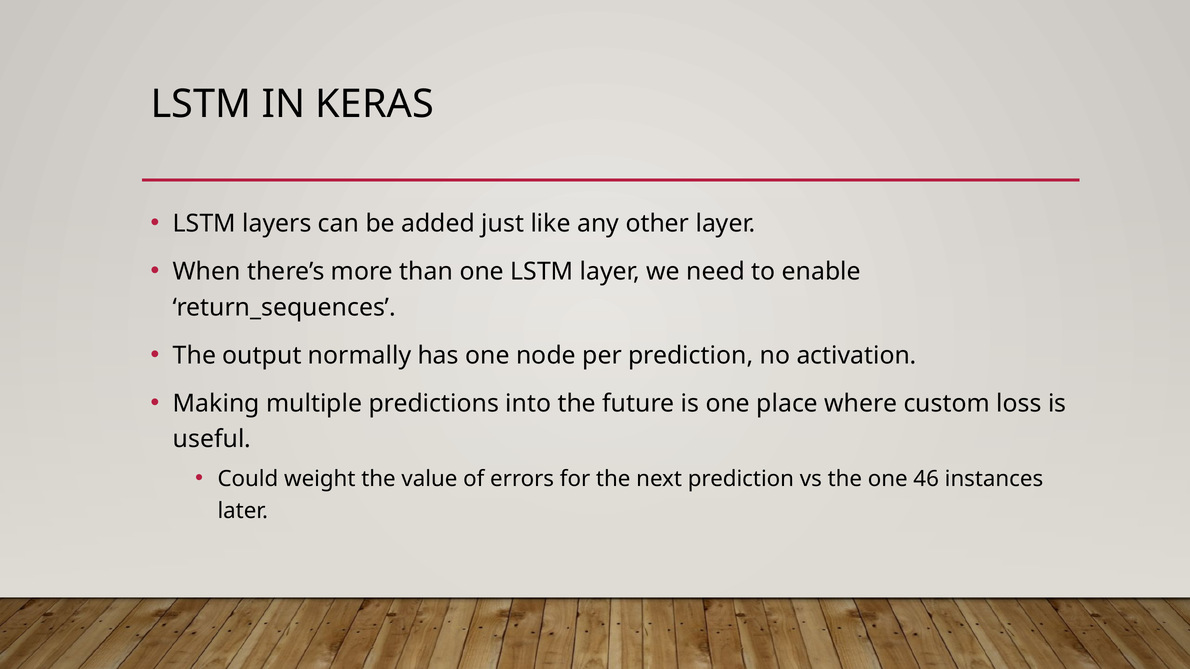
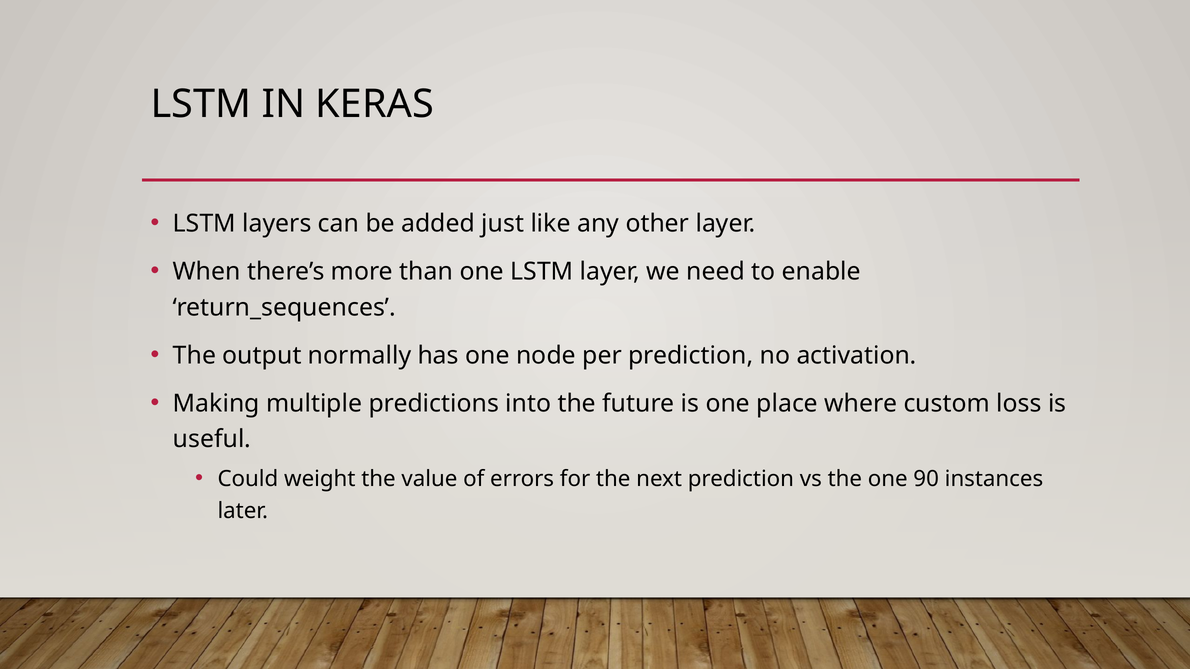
46: 46 -> 90 (926, 479)
